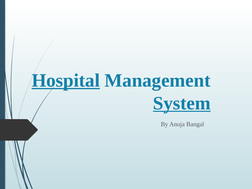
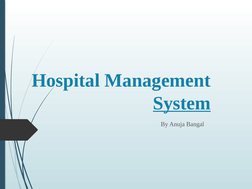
Hospital underline: present -> none (66, 81)
